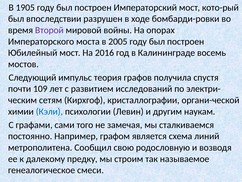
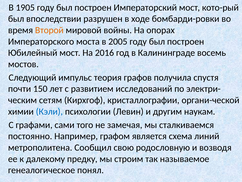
Второй colour: purple -> orange (49, 30)
109: 109 -> 150 (40, 89)
смеси: смеси -> понял (91, 170)
